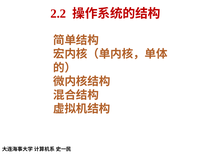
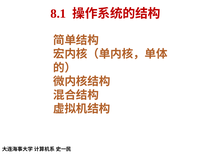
2.2: 2.2 -> 8.1 (58, 14)
